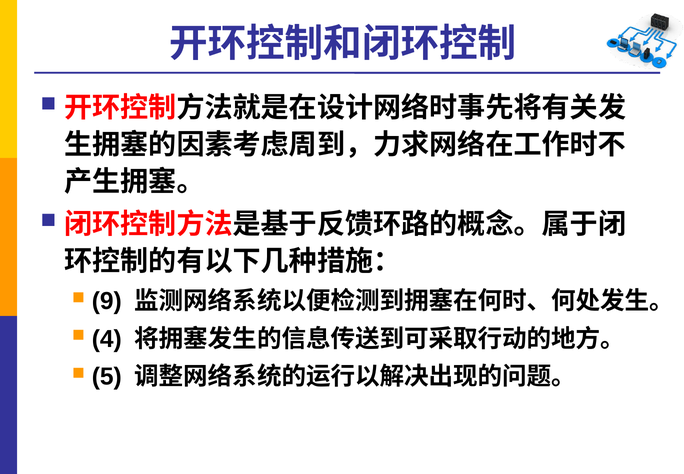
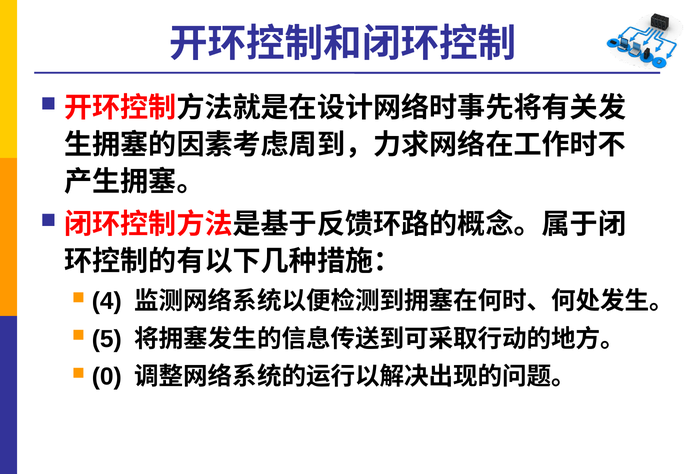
9: 9 -> 4 (107, 301)
4: 4 -> 5 (107, 339)
5: 5 -> 0 (107, 376)
